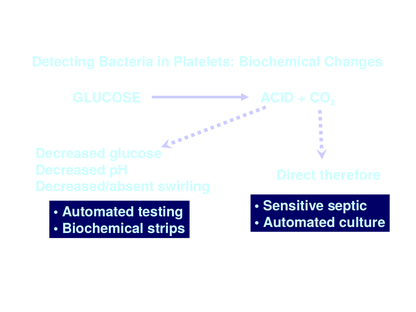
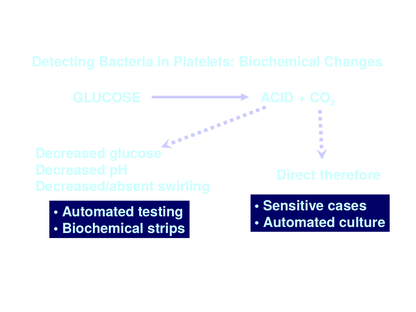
septic: septic -> cases (347, 206)
